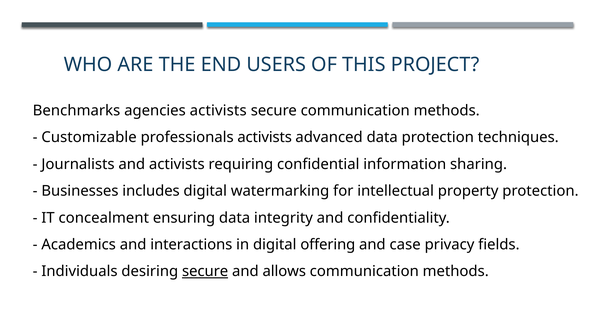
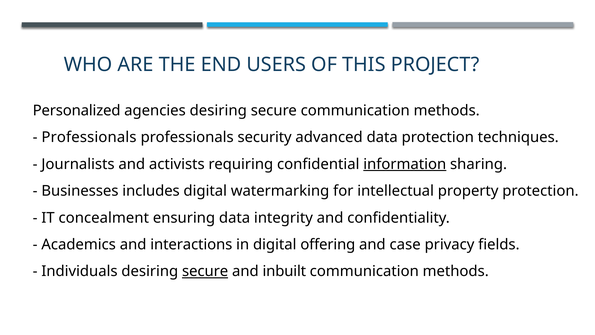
Benchmarks: Benchmarks -> Personalized (77, 110)
agencies activists: activists -> desiring (218, 110)
Customizable: Customizable -> Professionals (89, 137)
professionals activists: activists -> security (265, 137)
information underline: none -> present (405, 164)
allows: allows -> inbuilt (284, 271)
